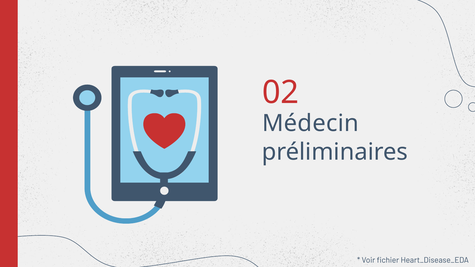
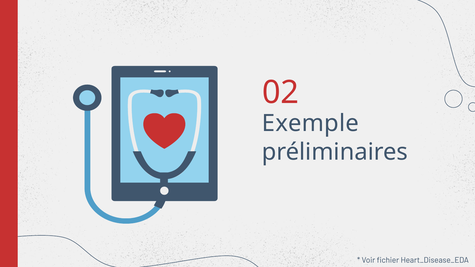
Médecin: Médecin -> Exemple (310, 124)
